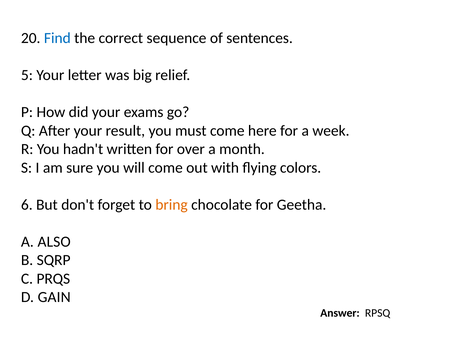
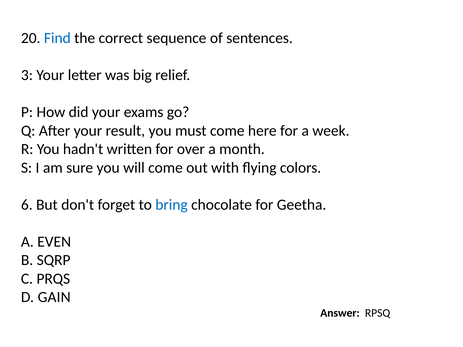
5: 5 -> 3 (27, 75)
bring colour: orange -> blue (172, 205)
ALSO: ALSO -> EVEN (54, 242)
